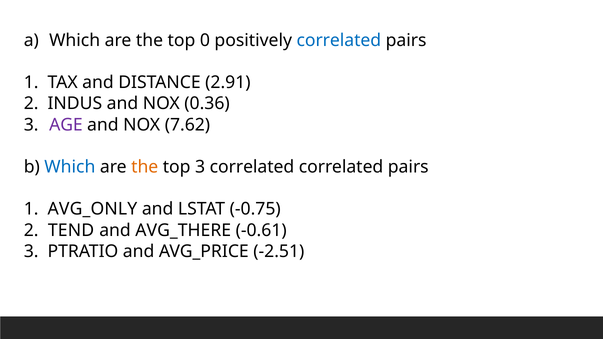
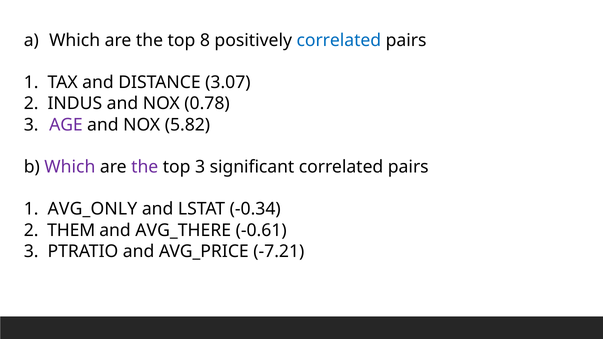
0: 0 -> 8 (205, 40)
2.91: 2.91 -> 3.07 (228, 83)
0.36: 0.36 -> 0.78 (207, 104)
7.62: 7.62 -> 5.82 (187, 125)
Which colour: blue -> purple (70, 167)
the colour: orange -> purple (145, 167)
3 correlated: correlated -> significant (252, 167)
-0.75: -0.75 -> -0.34 (255, 209)
TEND: TEND -> THEM (71, 230)
-2.51: -2.51 -> -7.21 (279, 252)
